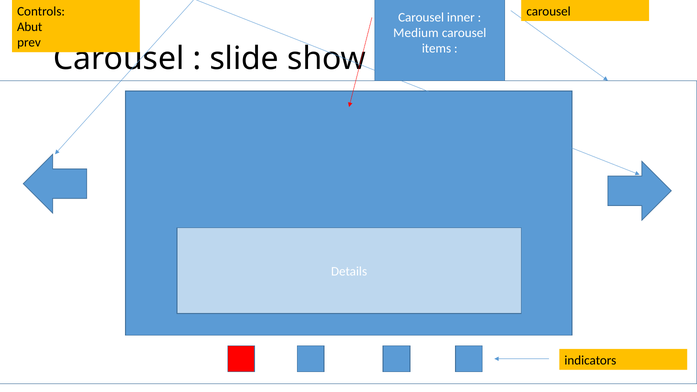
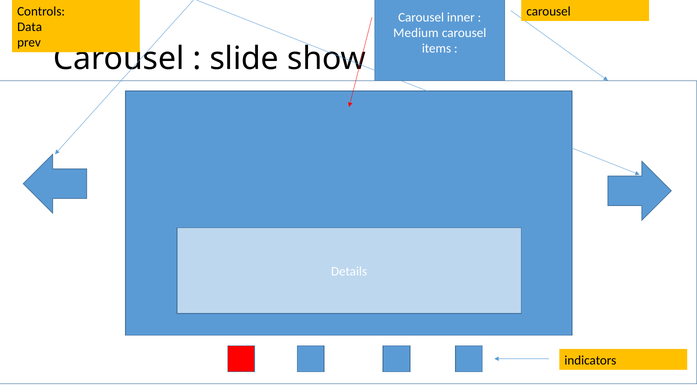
Abut: Abut -> Data (30, 27)
